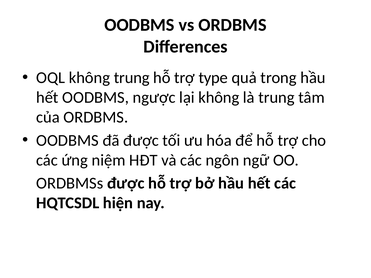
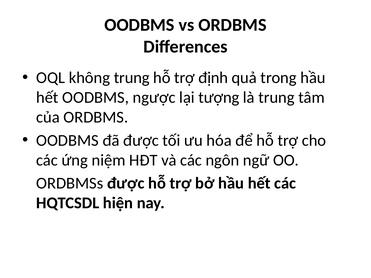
type: type -> định (213, 78)
lại không: không -> tượng (219, 98)
